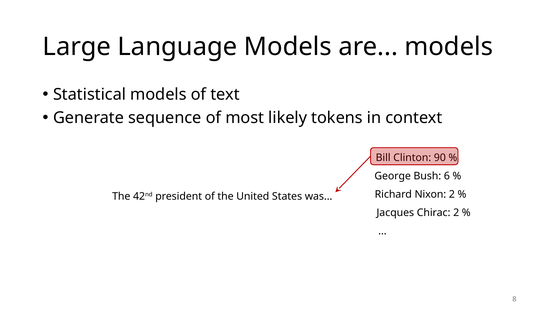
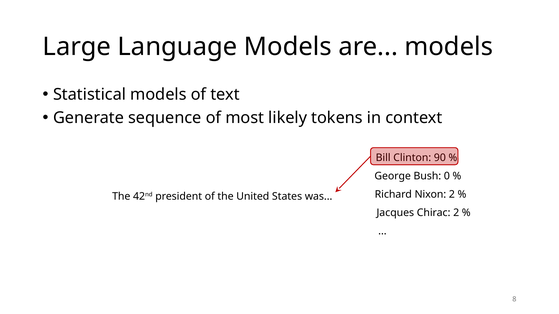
6: 6 -> 0 (447, 176)
